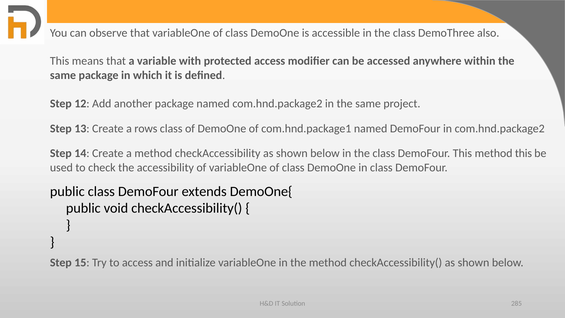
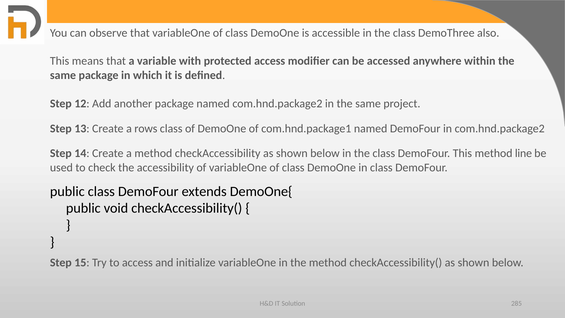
method this: this -> line (523, 153)
